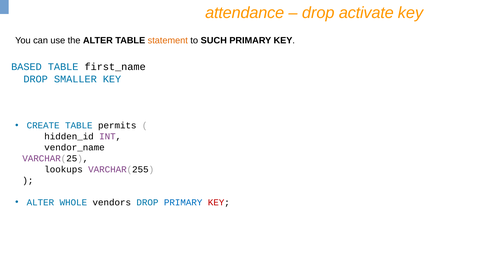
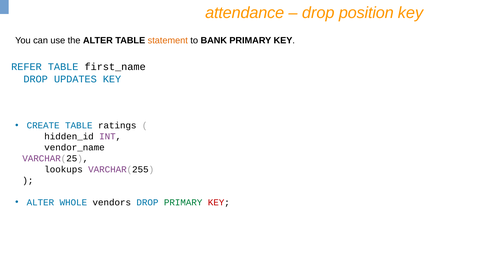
activate: activate -> position (366, 13)
SUCH: SUCH -> BANK (214, 41)
BASED: BASED -> REFER (26, 67)
SMALLER: SMALLER -> UPDATES (75, 79)
permits: permits -> ratings (117, 126)
PRIMARY colour: blue -> green (183, 203)
